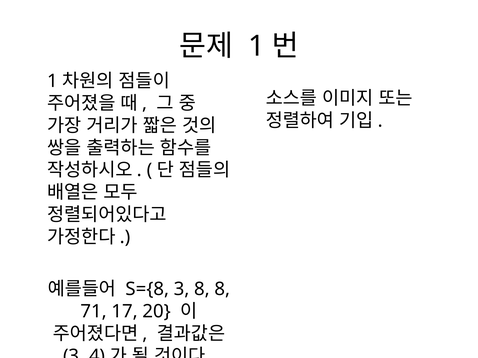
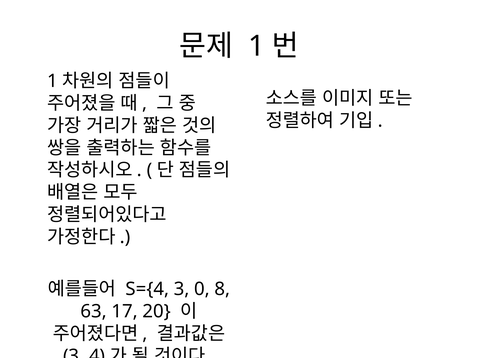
S={8: S={8 -> S={4 (147, 289)
3 8: 8 -> 0 (202, 289)
71: 71 -> 63 (94, 312)
